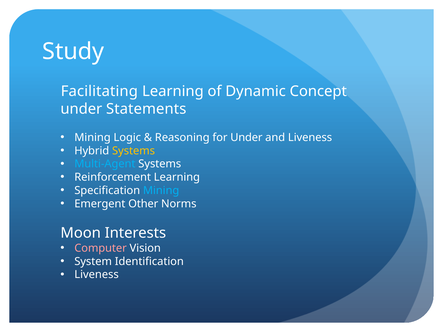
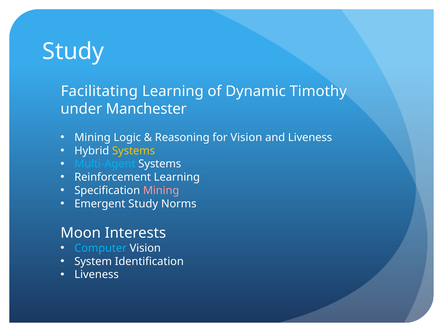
Concept: Concept -> Timothy (318, 91)
Statements: Statements -> Manchester (146, 109)
for Under: Under -> Vision (246, 138)
Mining colour: light blue -> pink (161, 191)
Emergent Other: Other -> Study (143, 204)
Computer colour: pink -> light blue (101, 248)
